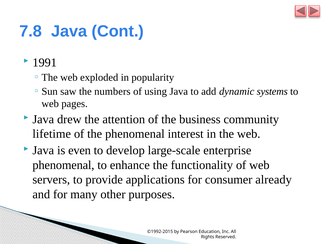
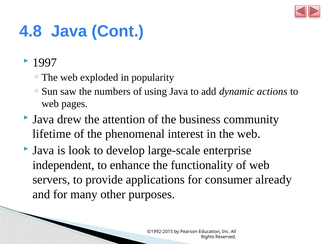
7.8: 7.8 -> 4.8 (31, 31)
1991: 1991 -> 1997 (45, 62)
systems: systems -> actions (272, 91)
even: even -> look (79, 150)
phenomenal: phenomenal -> independent (63, 165)
